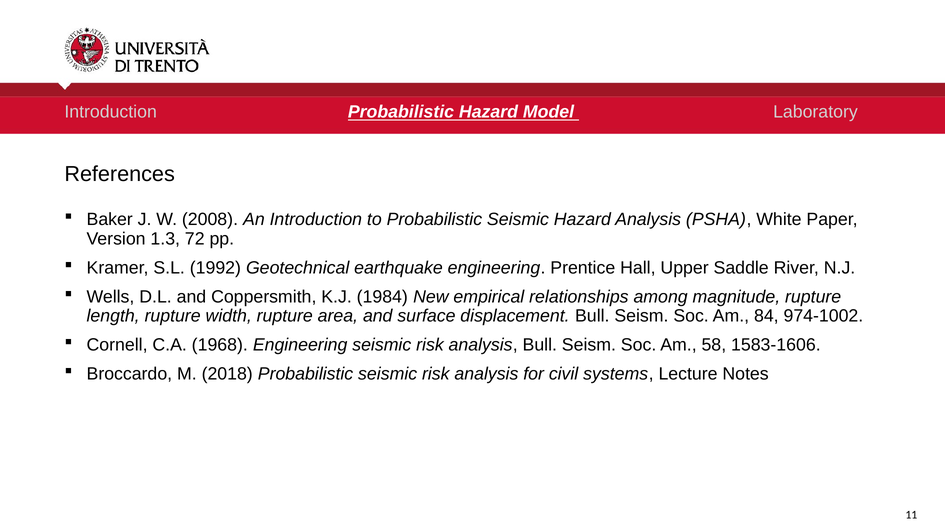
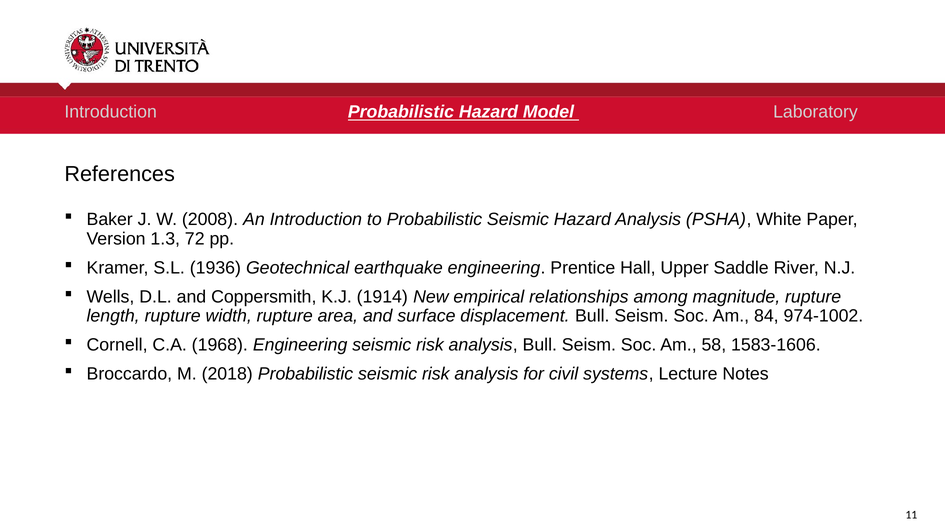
1992: 1992 -> 1936 (215, 268)
1984: 1984 -> 1914 (382, 297)
